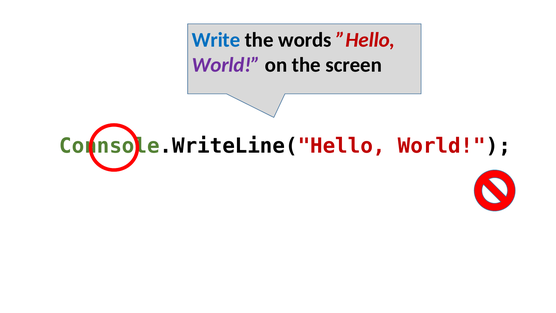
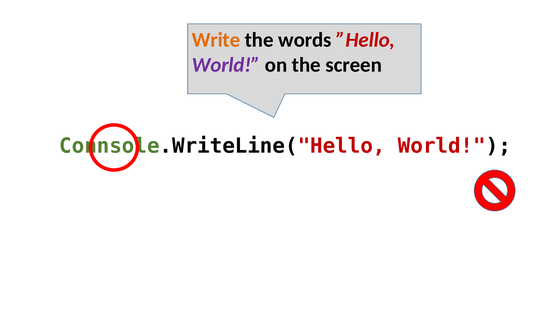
Write colour: blue -> orange (216, 40)
